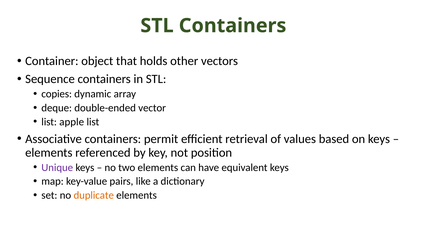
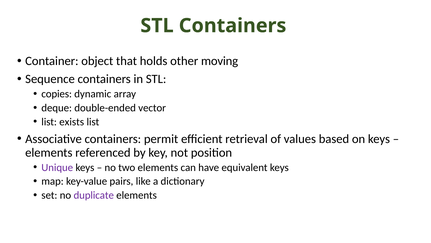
vectors: vectors -> moving (220, 61)
apple: apple -> exists (72, 122)
duplicate colour: orange -> purple (94, 195)
